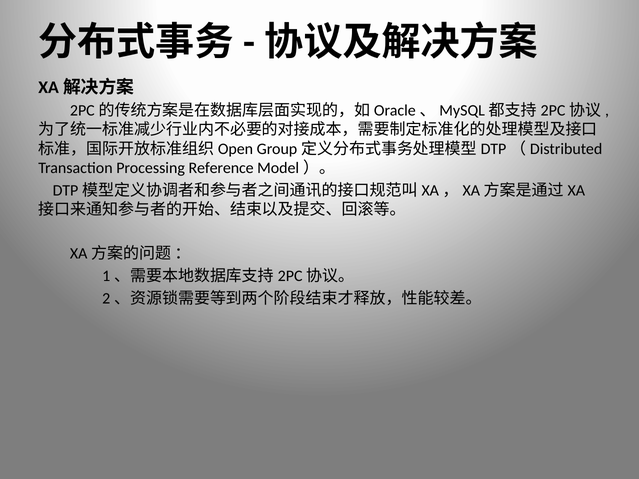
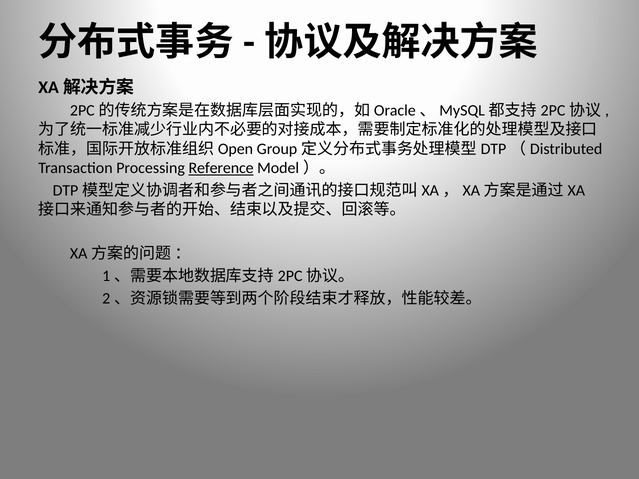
Reference underline: none -> present (221, 168)
